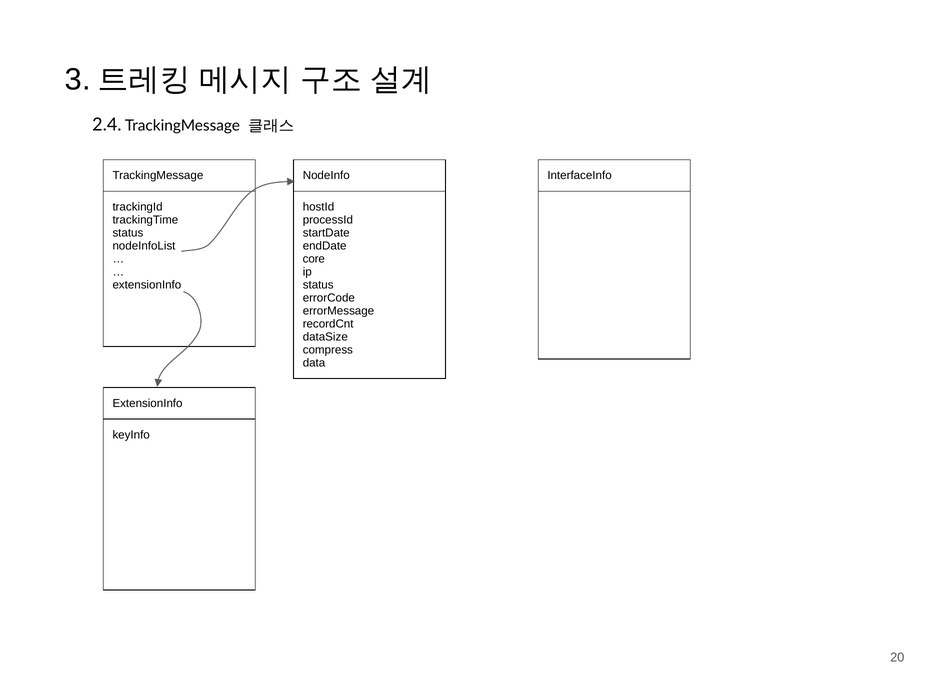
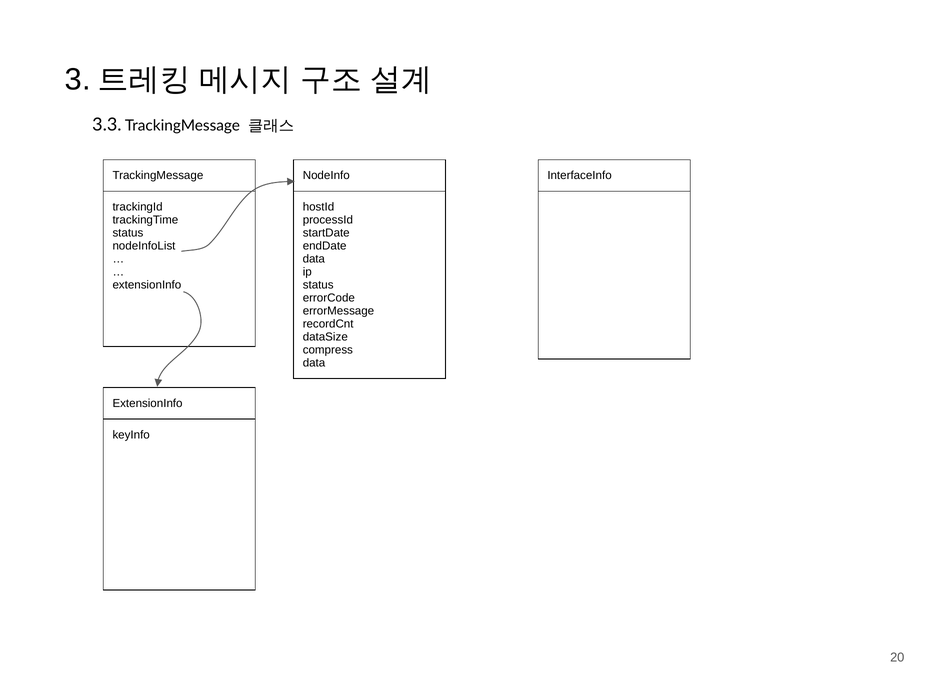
2.4: 2.4 -> 3.3 (107, 125)
core: core -> data (314, 259)
